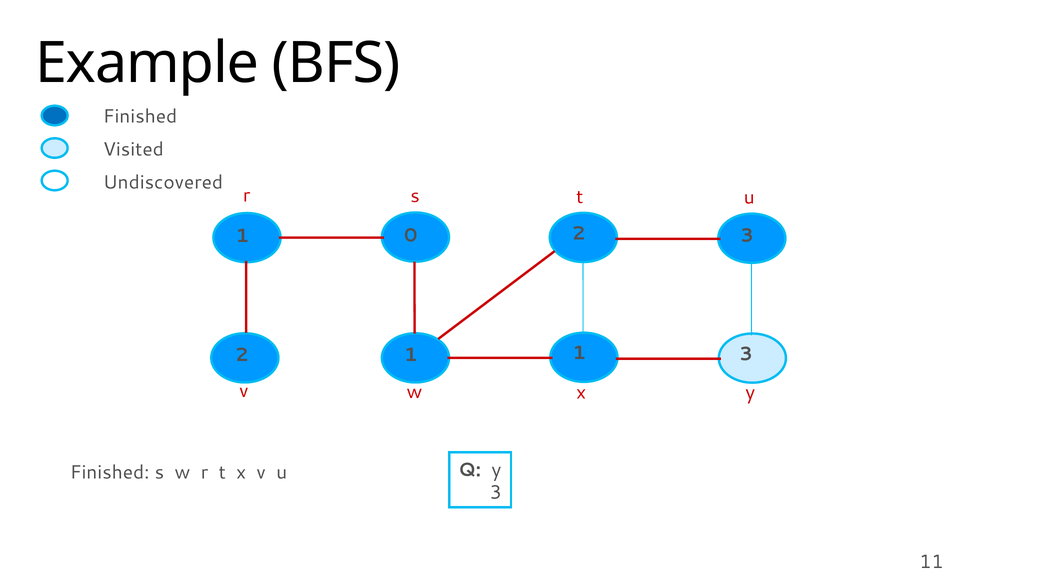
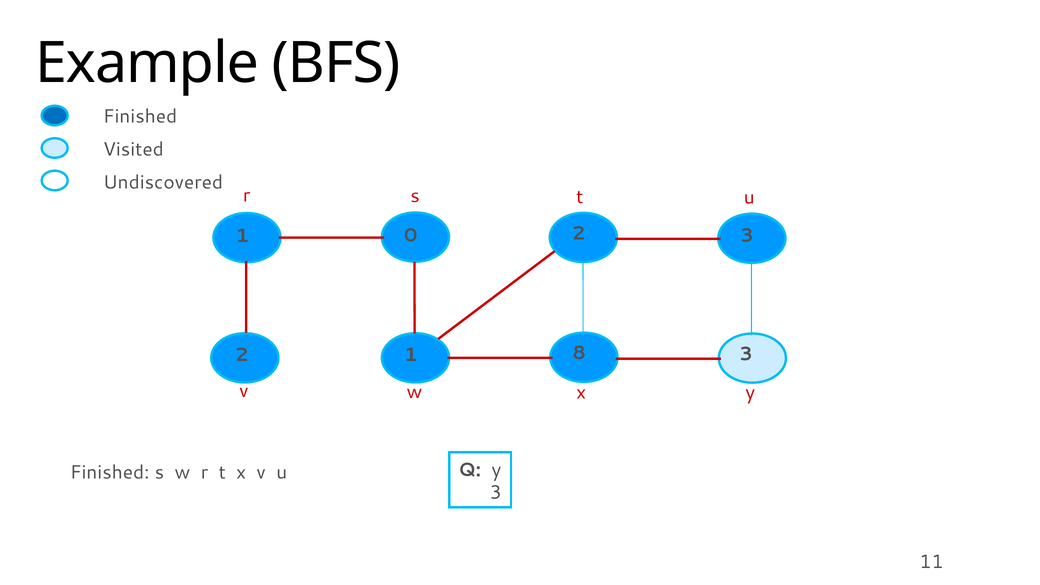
1 1: 1 -> 8 (579, 353)
